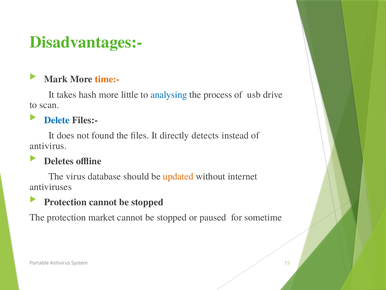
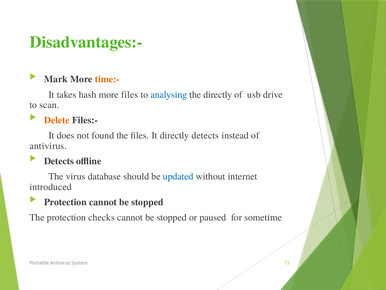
more little: little -> files (130, 94)
the process: process -> directly (218, 94)
Delete colour: blue -> orange (57, 120)
Deletes: Deletes -> Detects (59, 161)
updated colour: orange -> blue (178, 176)
antiviruses: antiviruses -> introduced (51, 187)
market: market -> checks (102, 217)
